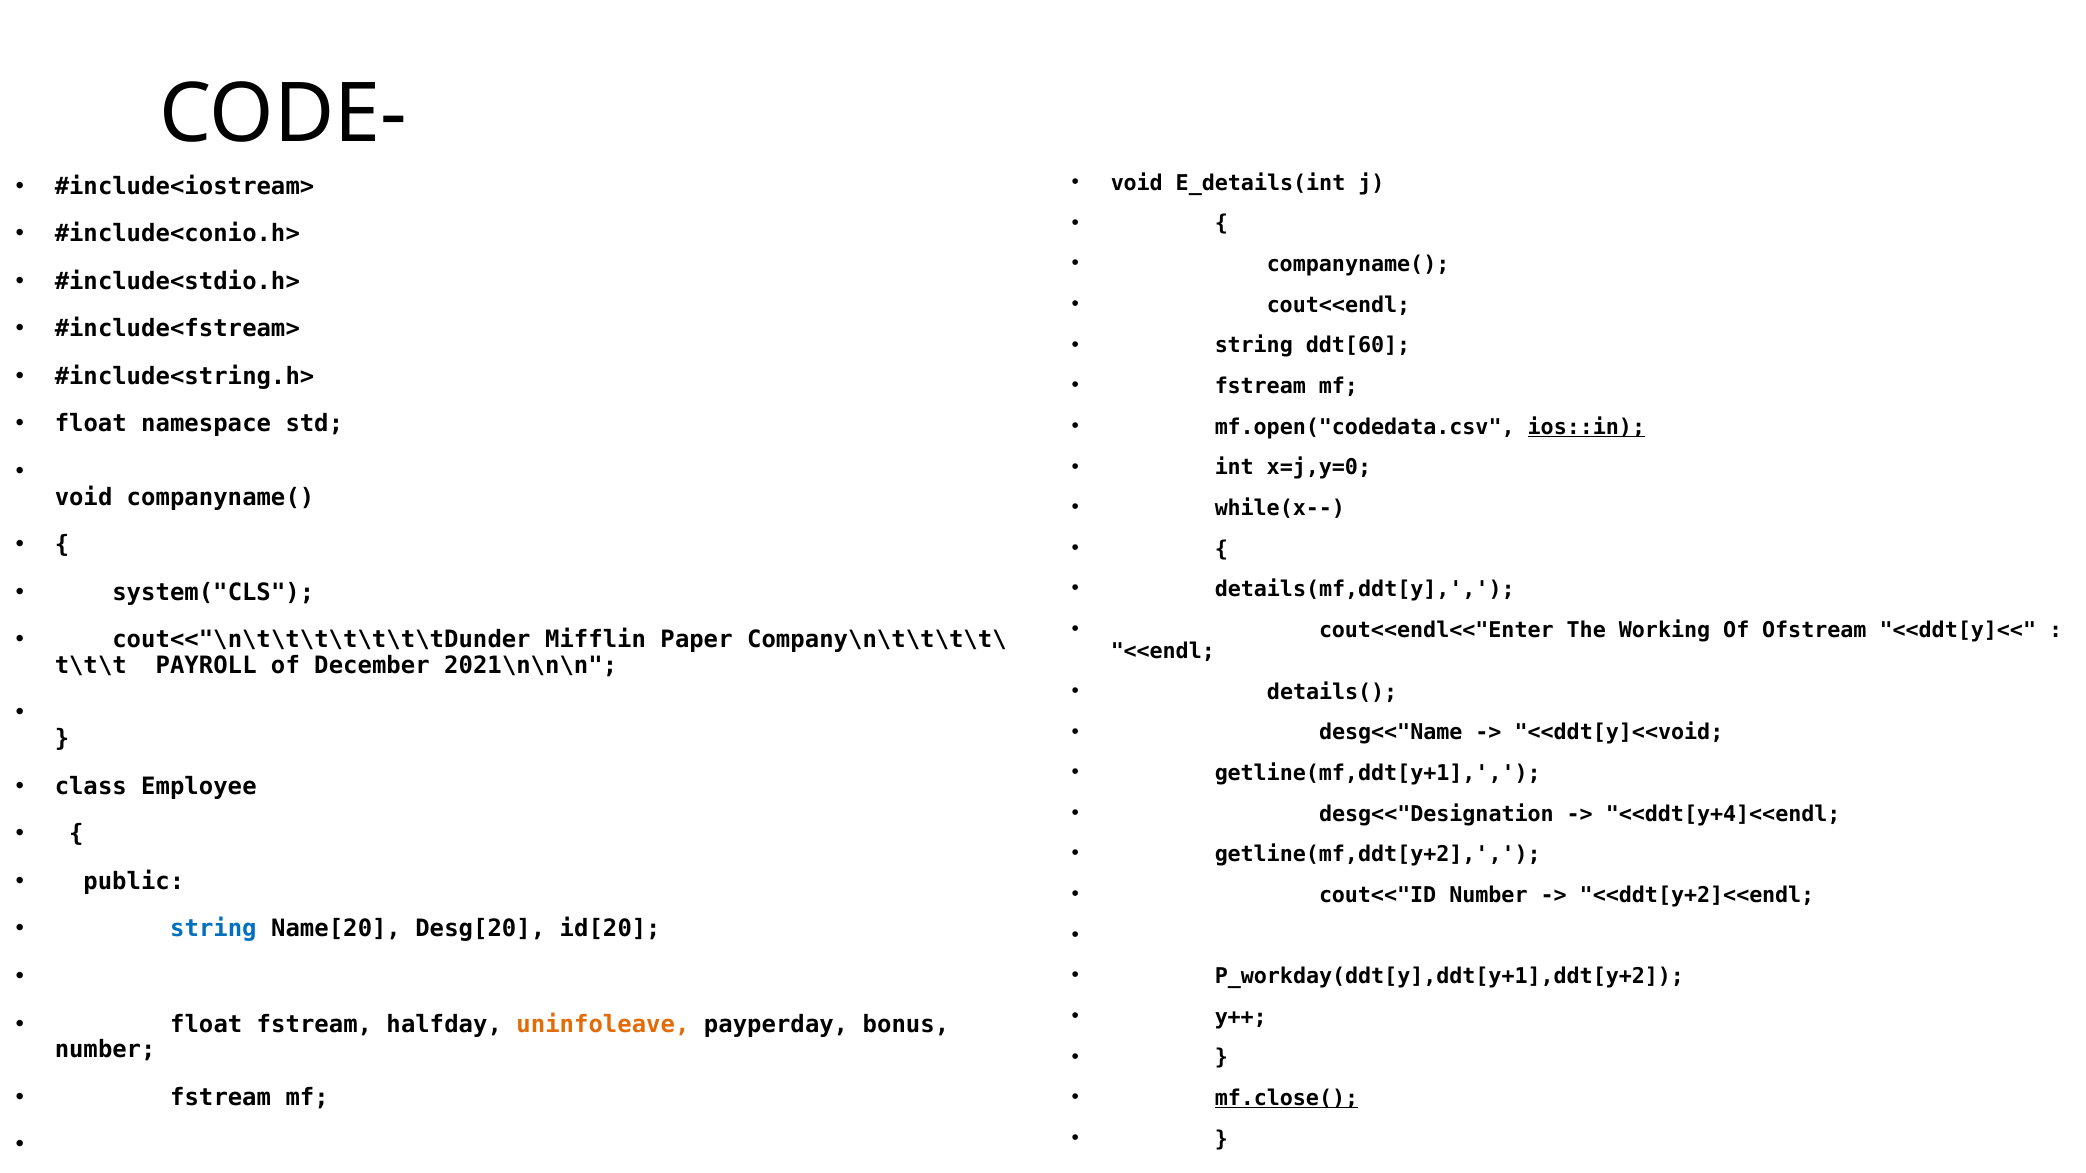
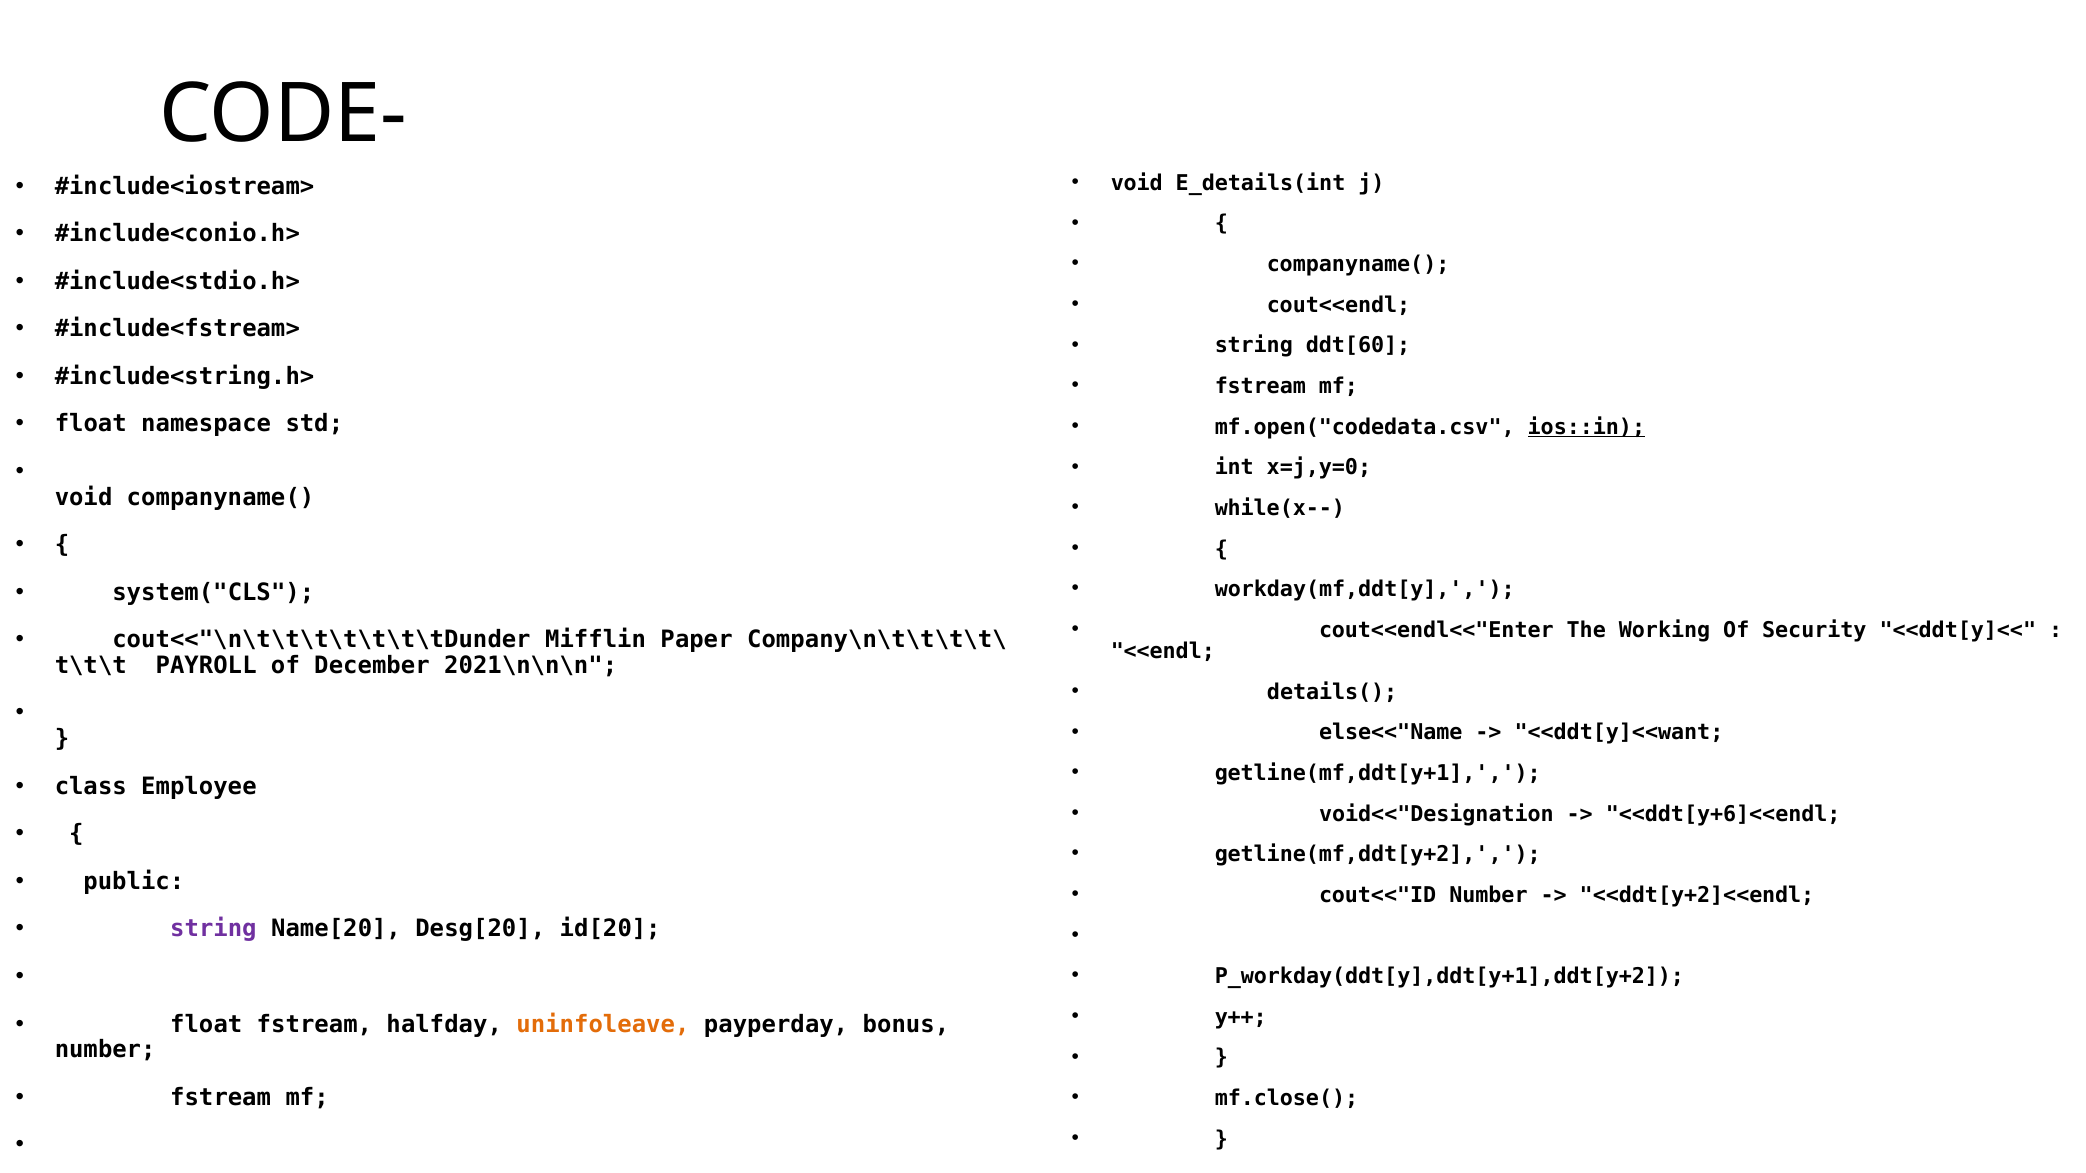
details(mf,ddt[y: details(mf,ddt[y -> workday(mf,ddt[y (1365, 590)
Ofstream: Ofstream -> Security (1814, 630)
desg<<"Name: desg<<"Name -> else<<"Name (1391, 733)
<<ddt[y]<<void: <<ddt[y]<<void -> <<ddt[y]<<want (1619, 733)
desg<<"Designation: desg<<"Designation -> void<<"Designation (1436, 814)
<<ddt[y+4]<<endl: <<ddt[y+4]<<endl -> <<ddt[y+6]<<endl (1723, 814)
string colour: blue -> purple (213, 929)
mf.close( underline: present -> none (1286, 1099)
